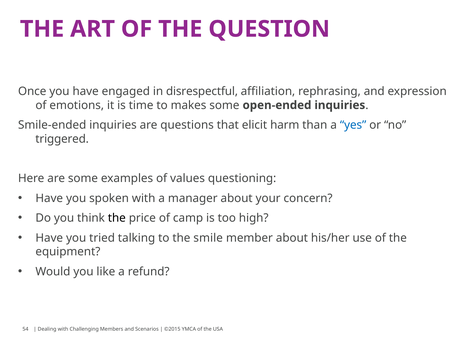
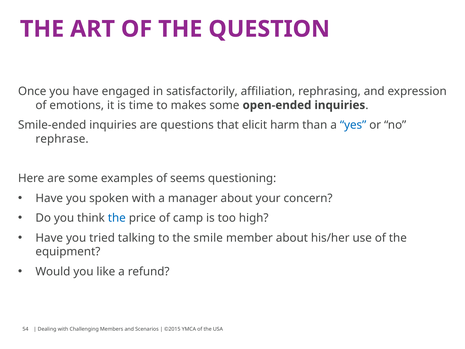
disrespectful: disrespectful -> satisfactorily (202, 91)
triggered: triggered -> rephrase (62, 139)
values: values -> seems (188, 178)
the colour: black -> blue (117, 218)
